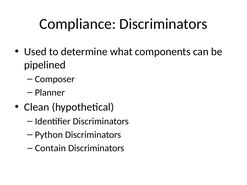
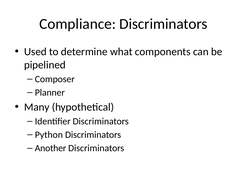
Clean: Clean -> Many (37, 107)
Contain: Contain -> Another (51, 148)
